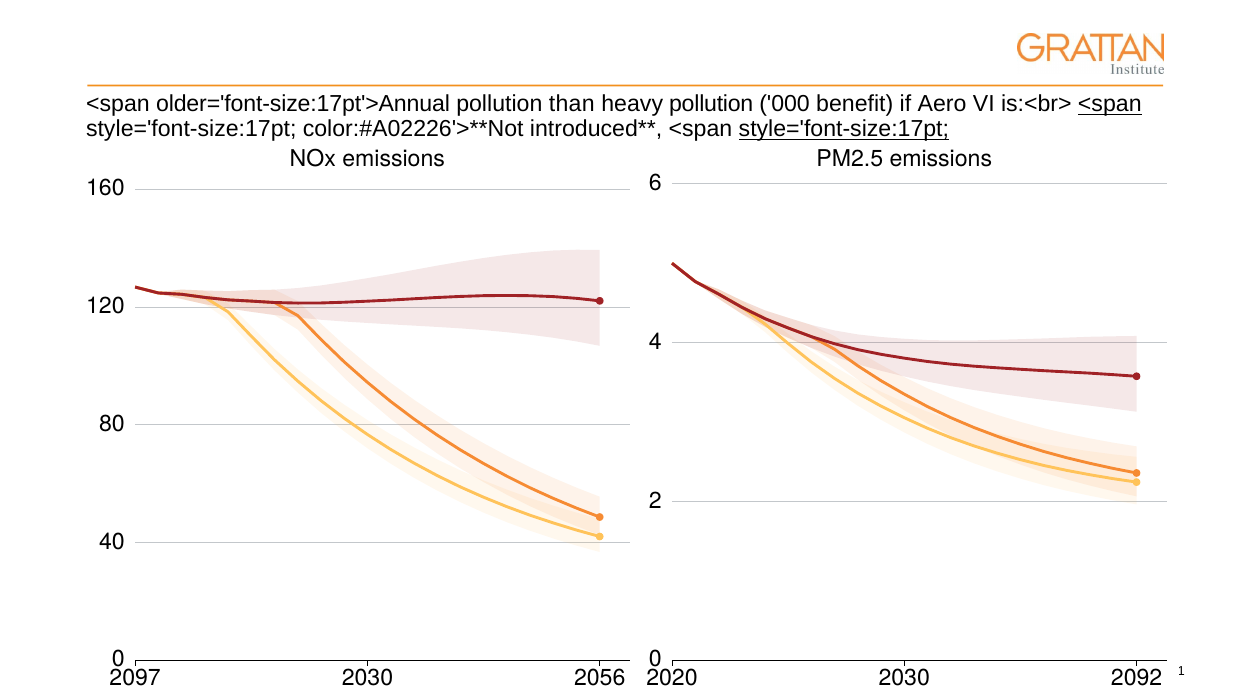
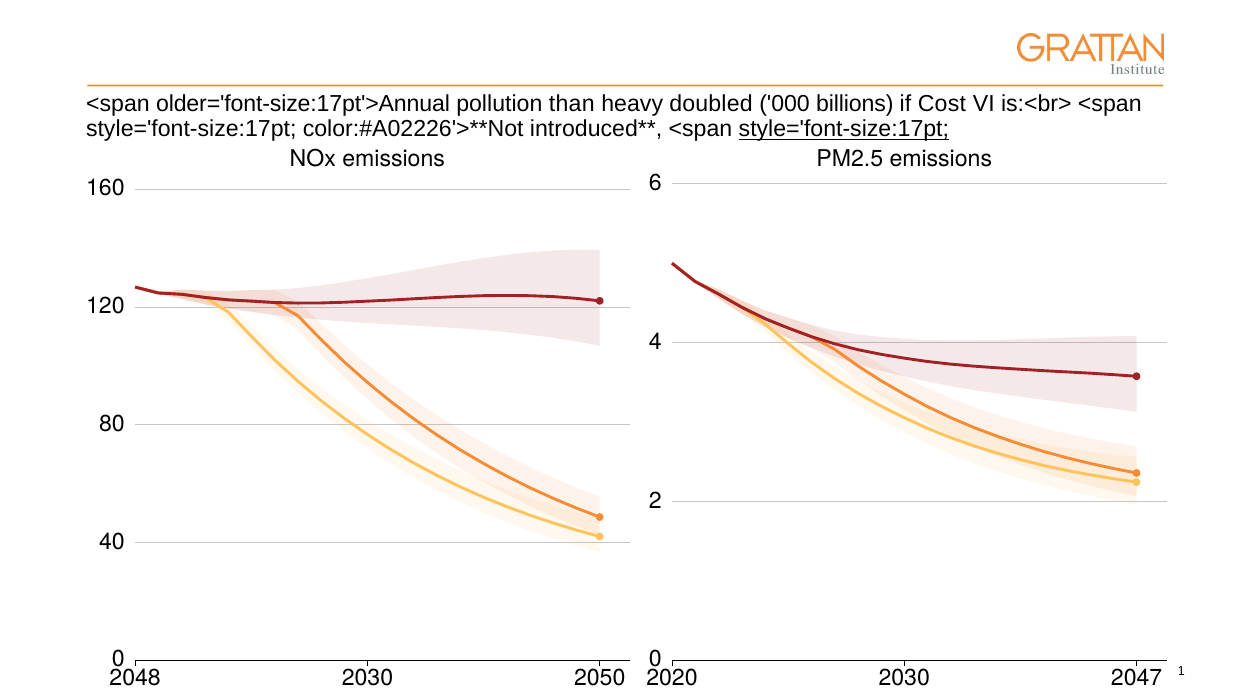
heavy pollution: pollution -> doubled (711, 104)
benefit: benefit -> billions (855, 104)
Aero: Aero -> Cost (942, 104)
<span underline: present -> none (1110, 104)
2097: 2097 -> 2048 (135, 678)
2056: 2056 -> 2050 (600, 678)
2092: 2092 -> 2047 (1137, 678)
